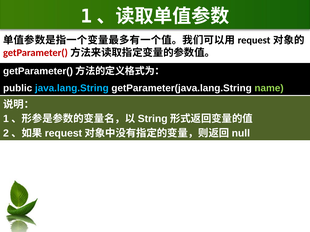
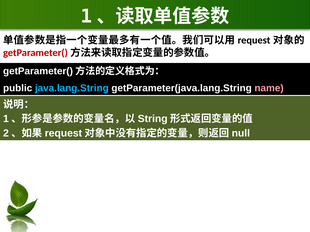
name colour: light green -> pink (269, 88)
